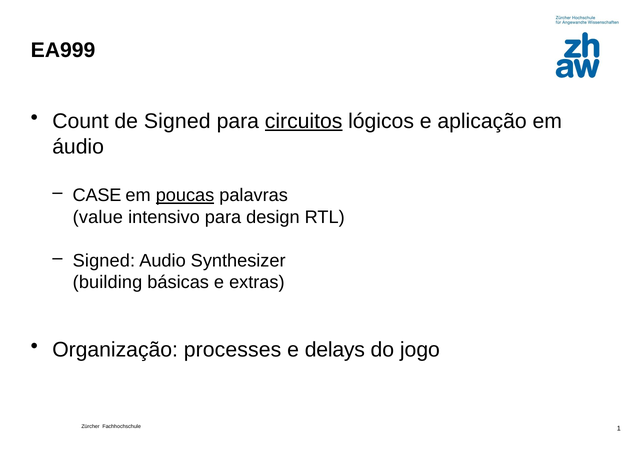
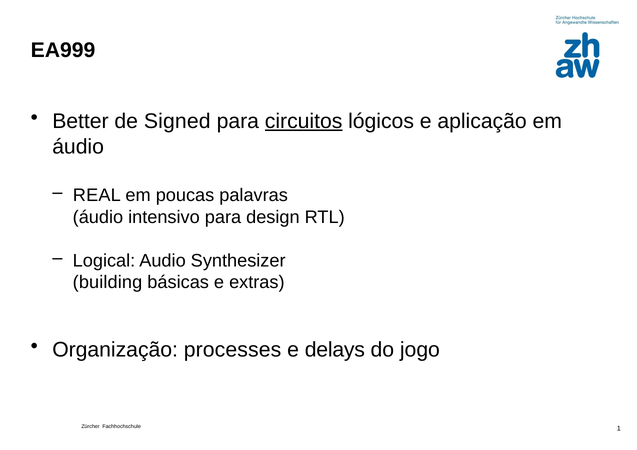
Count: Count -> Better (80, 121)
CASE: CASE -> REAL (97, 196)
poucas underline: present -> none (185, 196)
value: value -> áudio (98, 217)
Signed: Signed -> Logical (104, 261)
